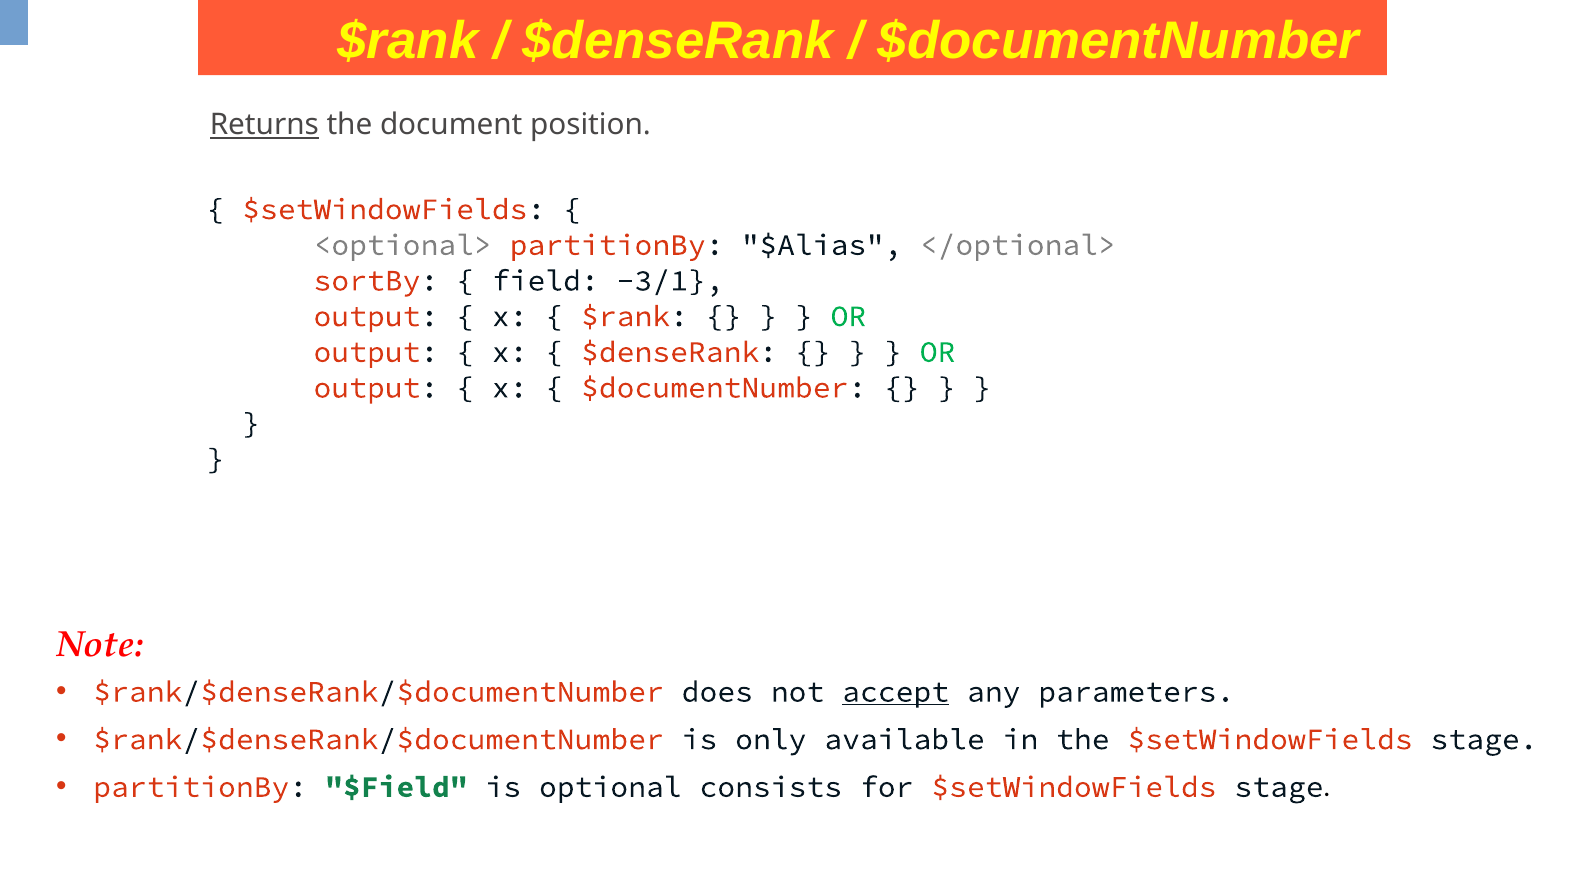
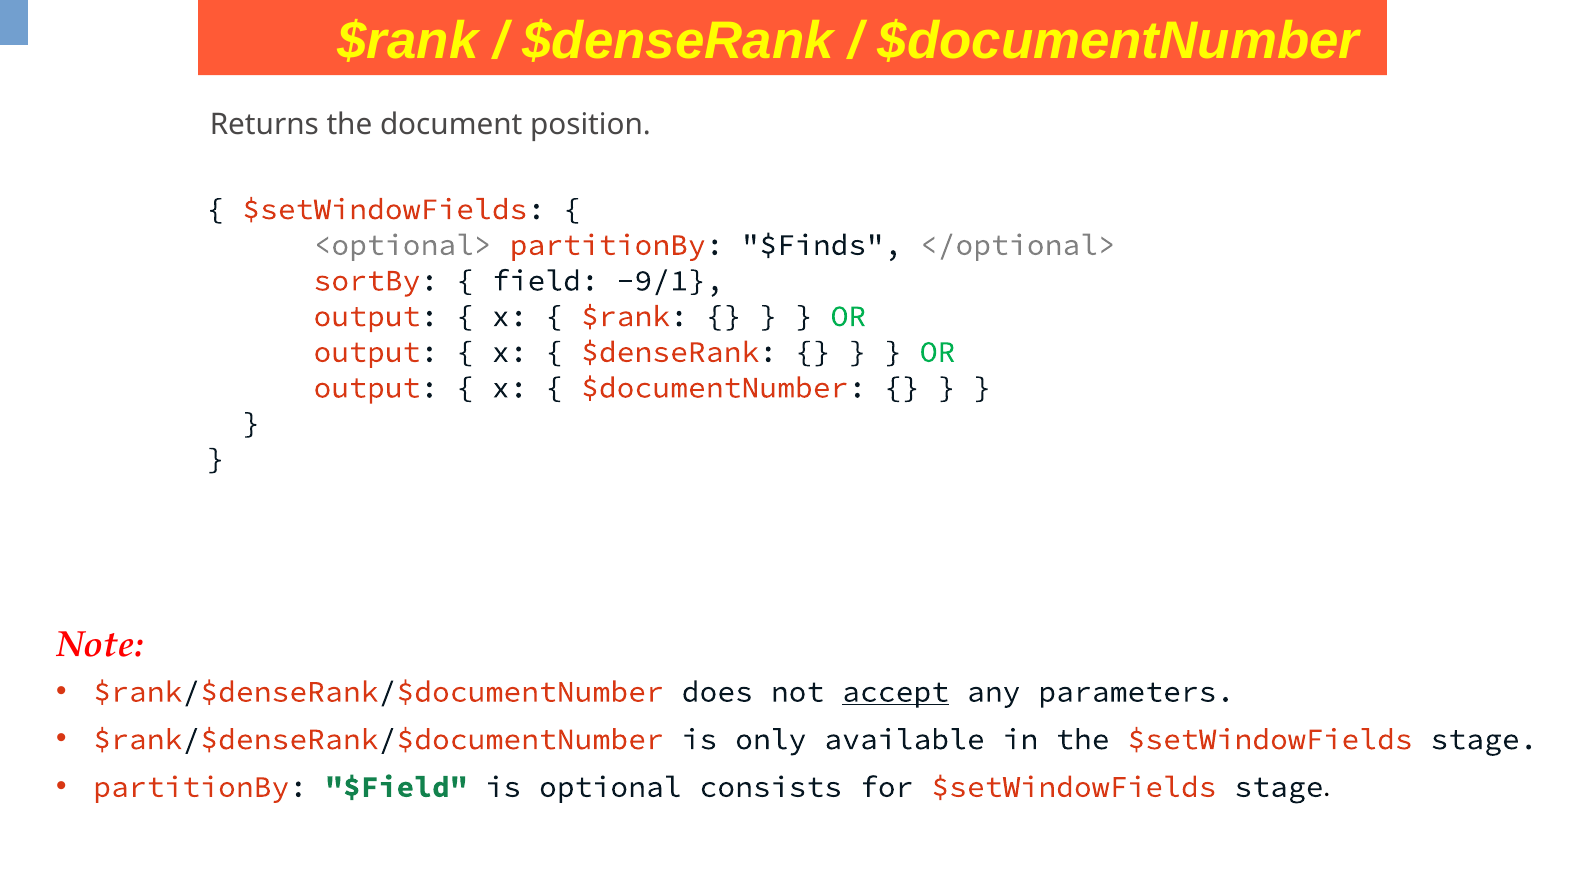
Returns underline: present -> none (264, 125)
$Alias: $Alias -> $Finds (822, 245)
-3/1: -3/1 -> -9/1 (670, 280)
